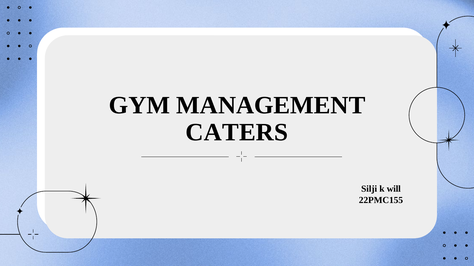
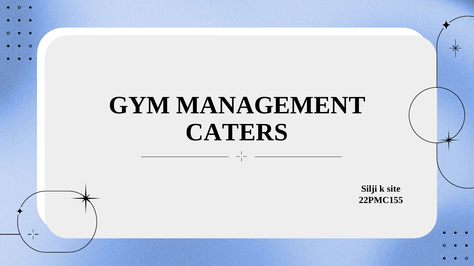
will: will -> site (394, 189)
